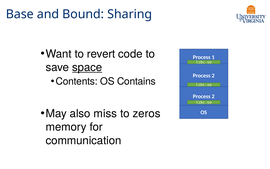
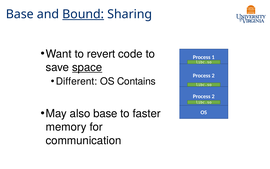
Bound underline: none -> present (83, 14)
Contents: Contents -> Different (77, 81)
also miss: miss -> base (105, 113)
zeros: zeros -> faster (147, 113)
